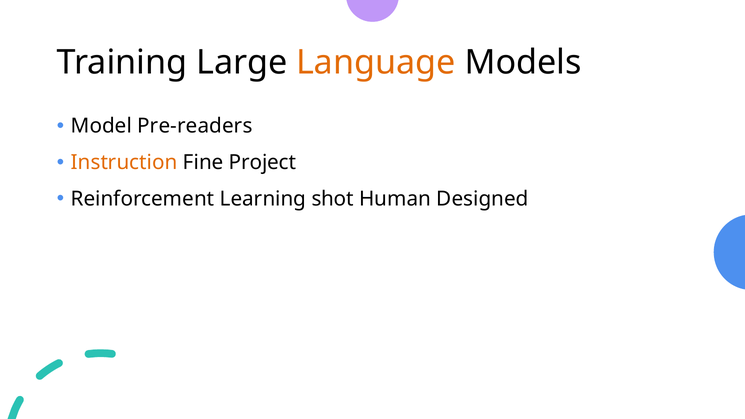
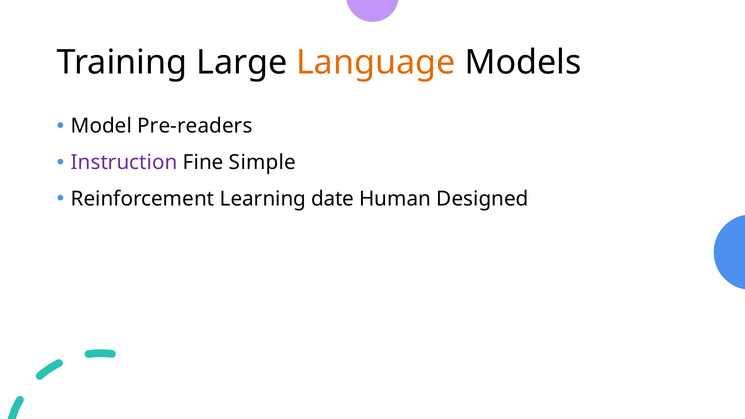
Instruction colour: orange -> purple (124, 163)
Project: Project -> Simple (262, 163)
shot: shot -> date (333, 199)
